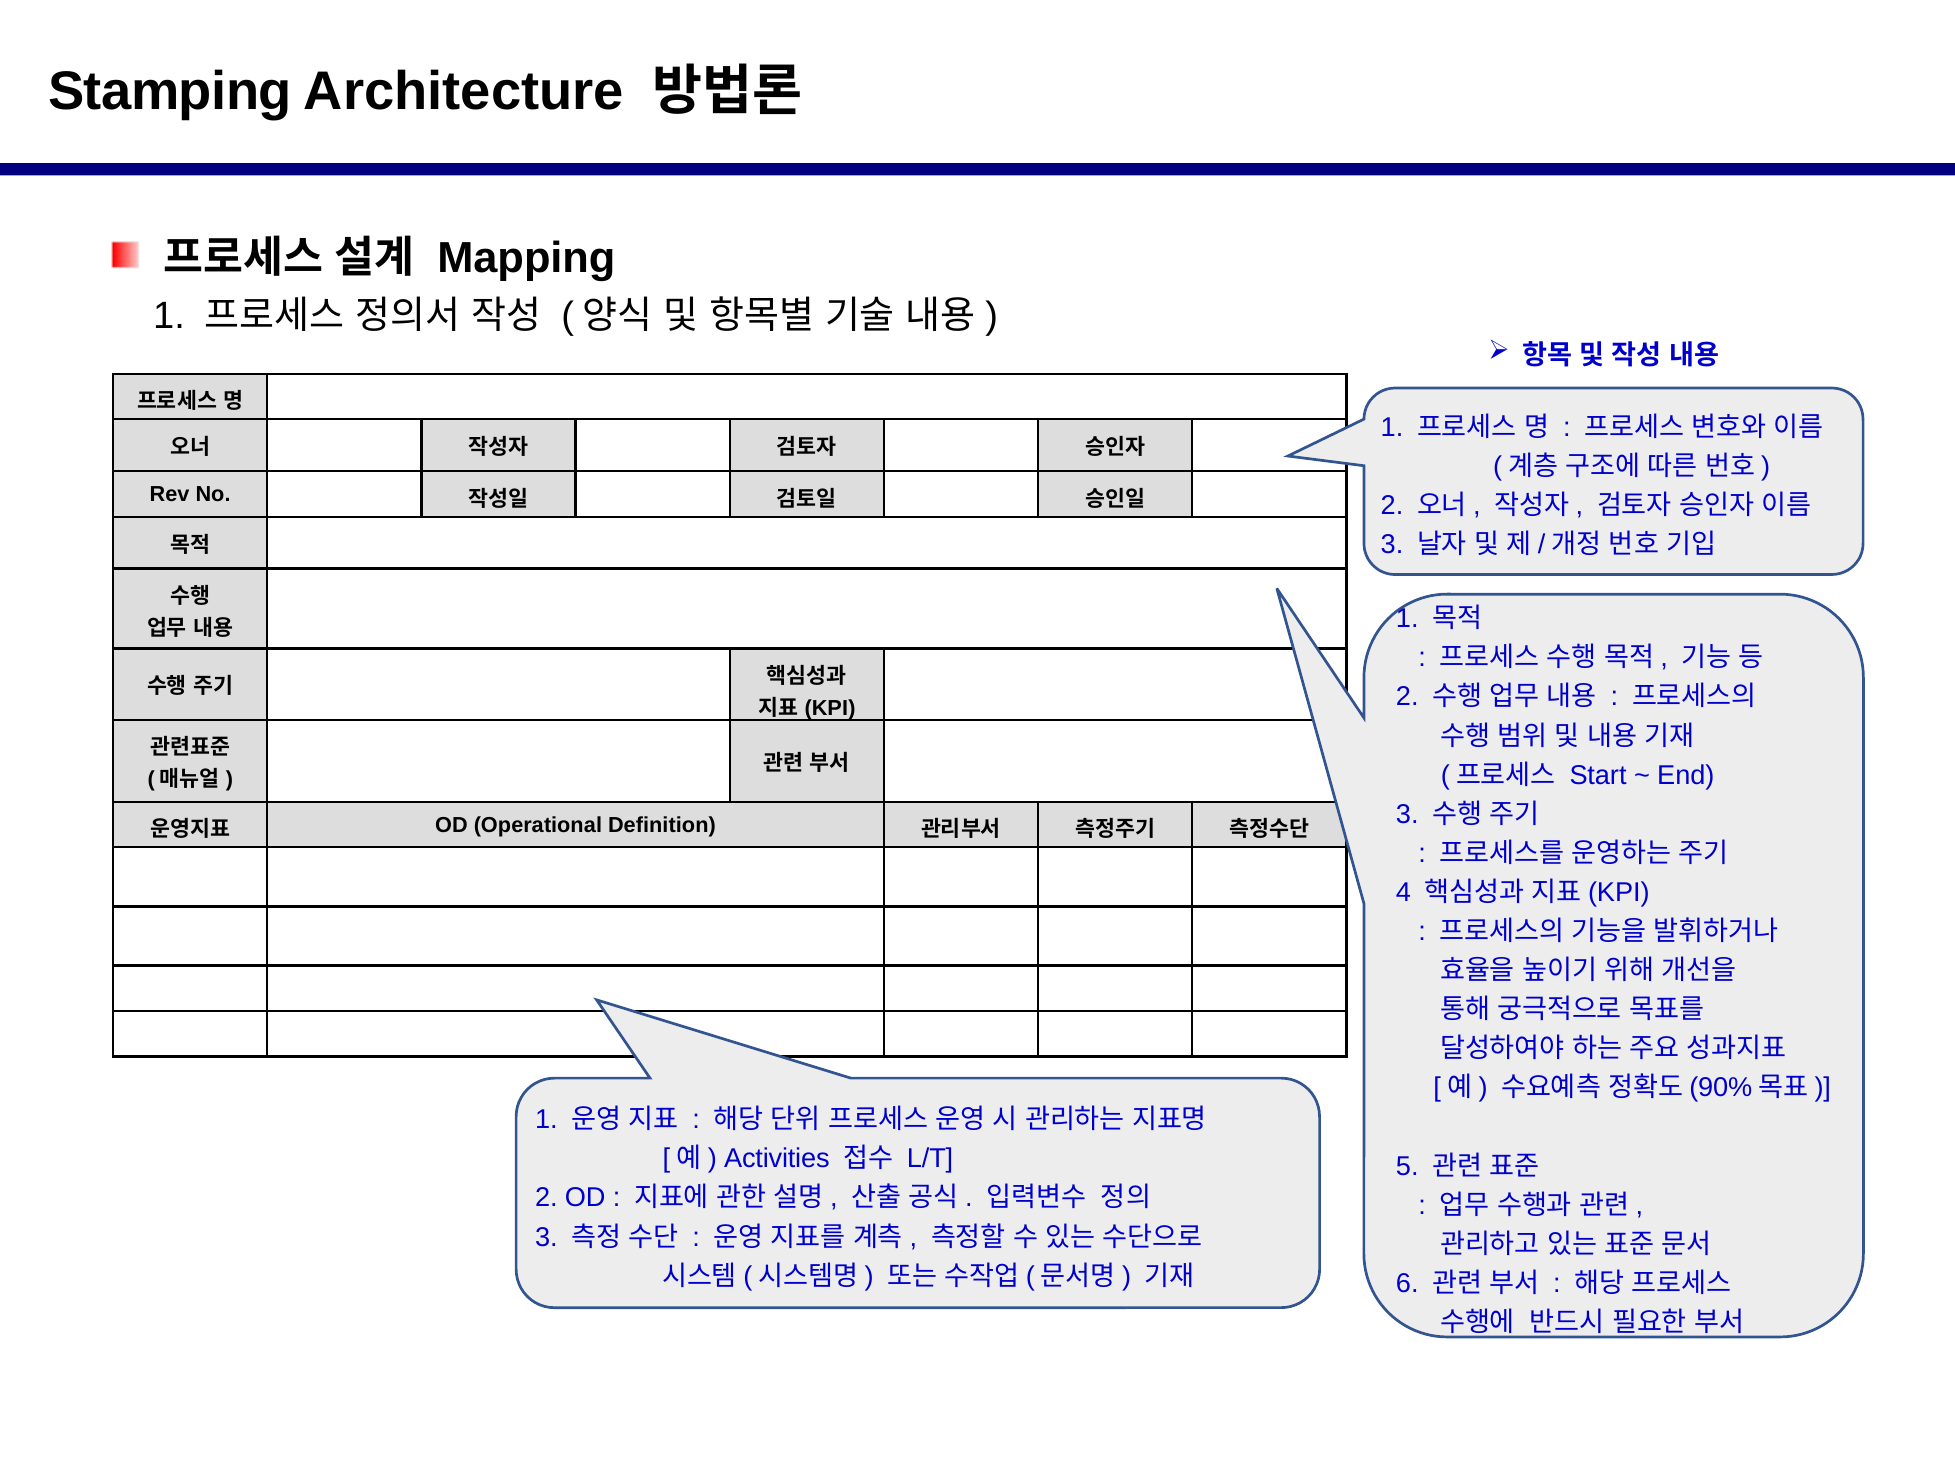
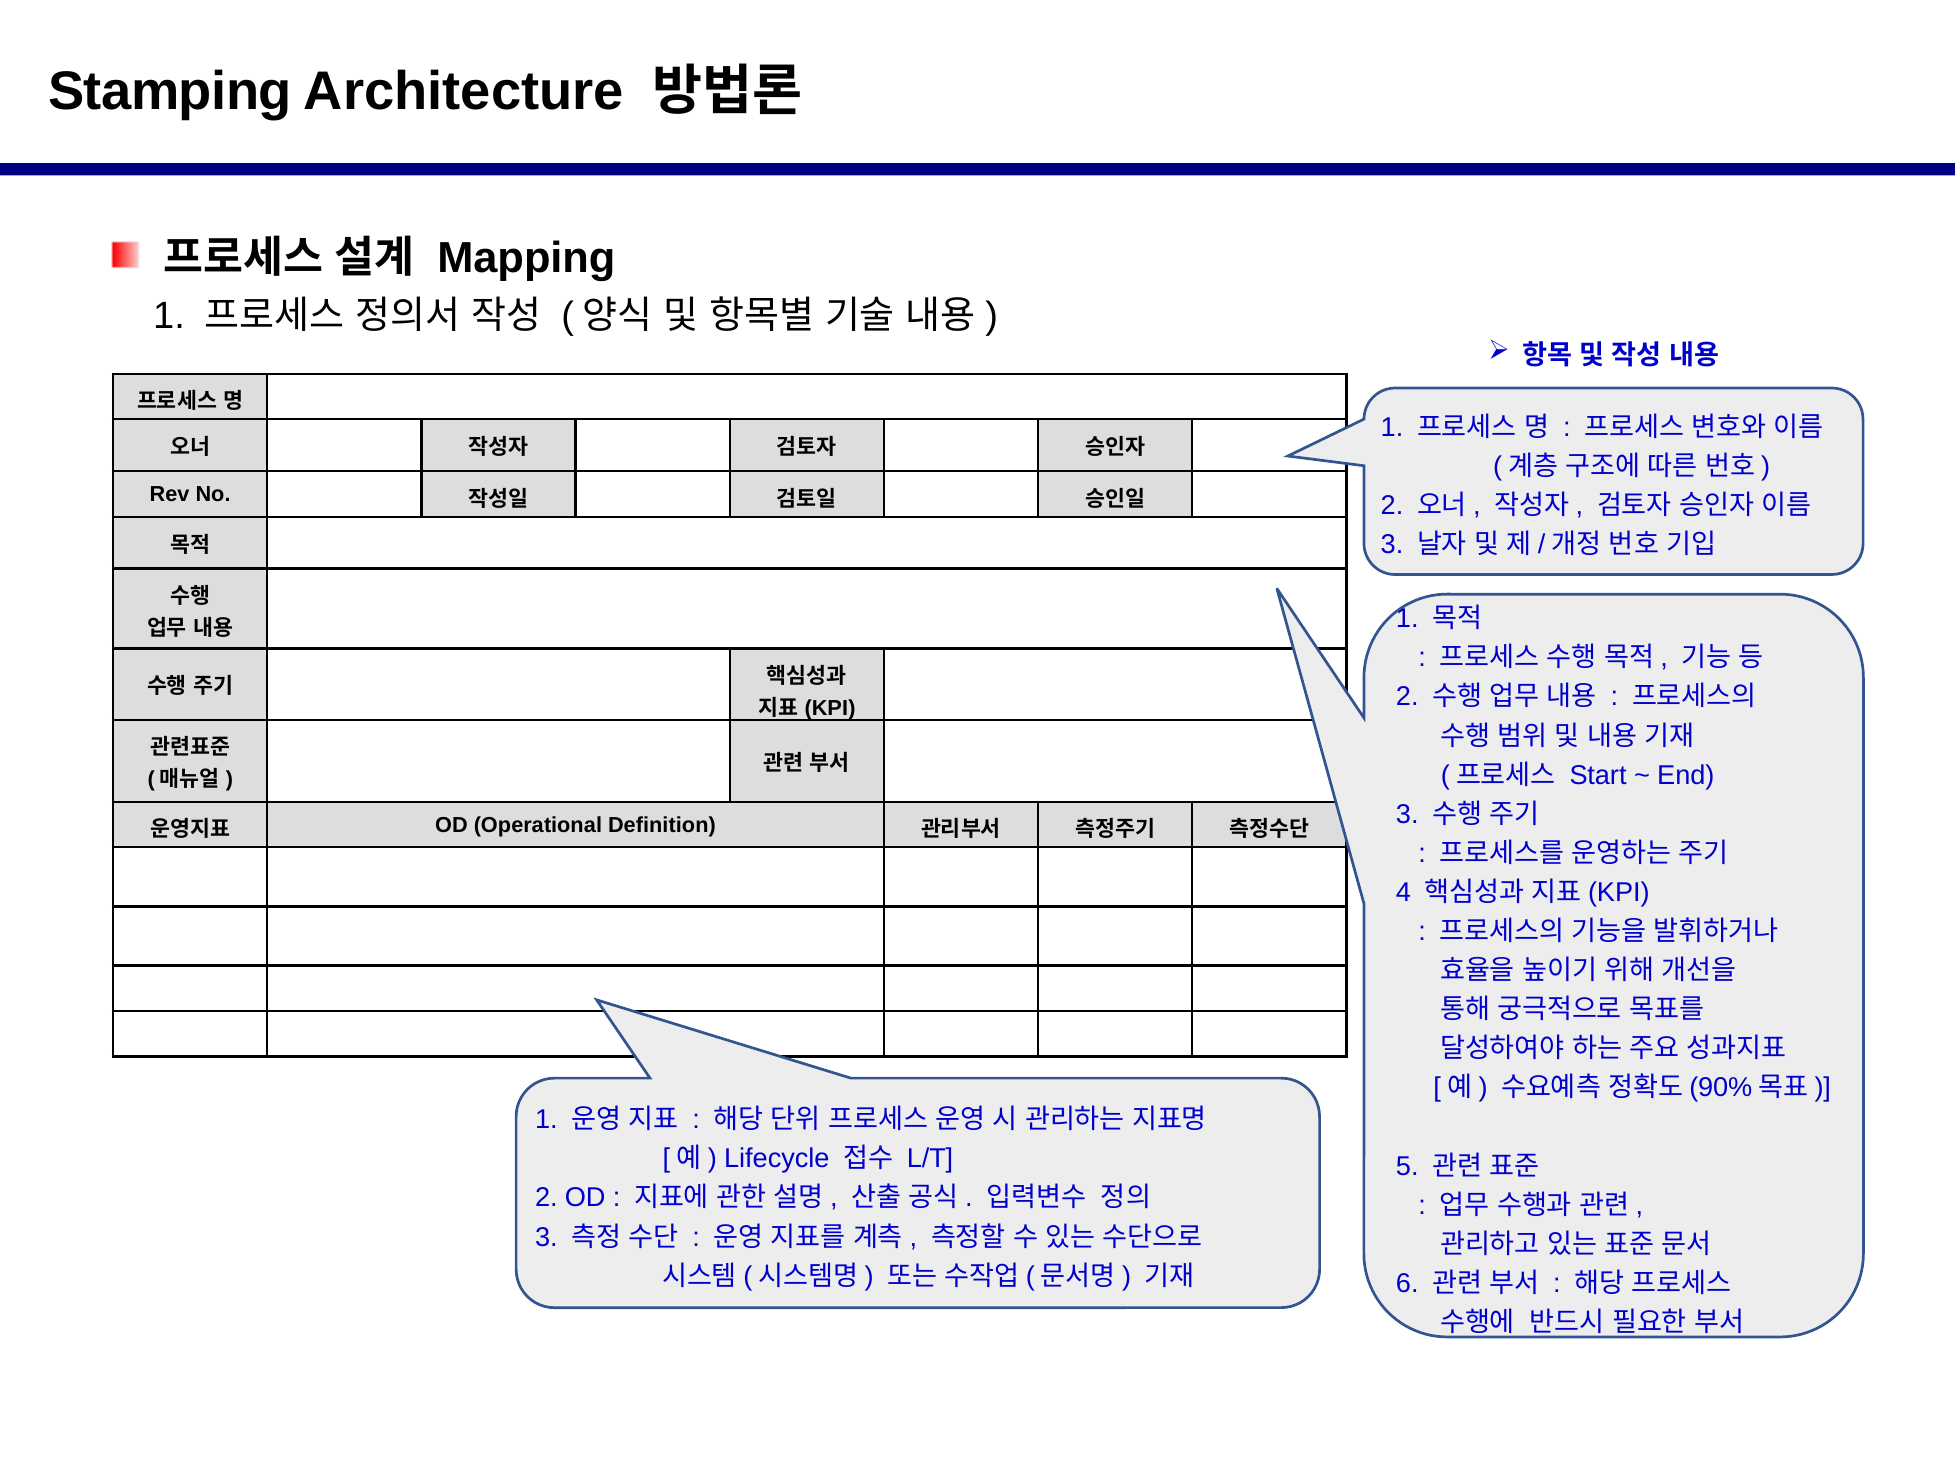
Activities: Activities -> Lifecycle (777, 1159)
